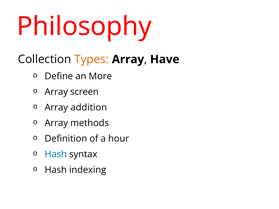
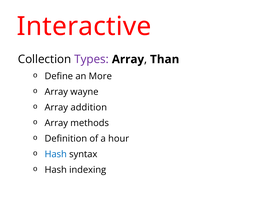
Philosophy: Philosophy -> Interactive (84, 26)
Types colour: orange -> purple (92, 59)
Have: Have -> Than (165, 59)
screen: screen -> wayne (84, 92)
